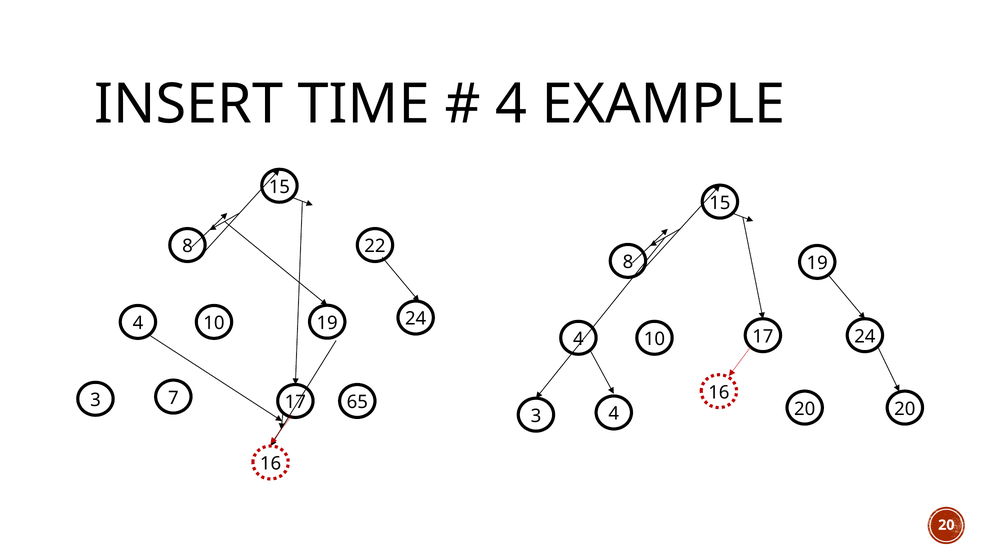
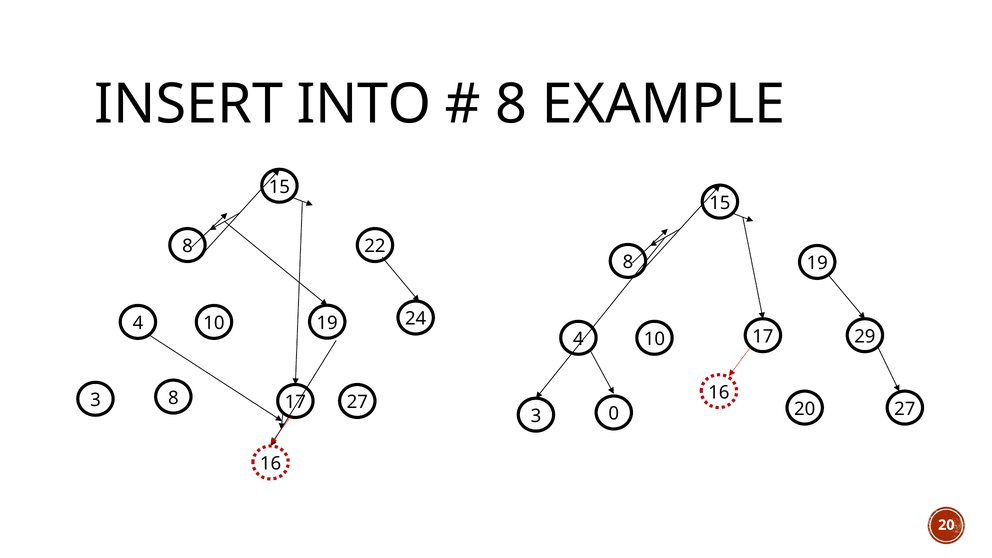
TIME: TIME -> INTO (364, 105)
4: 4 -> 8 (511, 105)
4 24: 24 -> 29 (865, 336)
3 7: 7 -> 8 (173, 398)
17 65: 65 -> 27 (357, 402)
20 20: 20 -> 27 (905, 409)
3 4: 4 -> 0 (614, 414)
